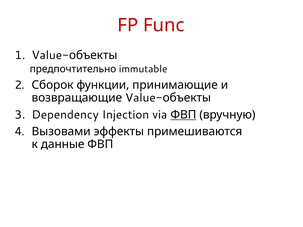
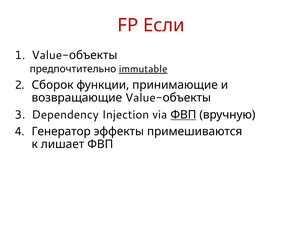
Func: Func -> Если (164, 25)
immutable underline: none -> present (143, 69)
Вызовами: Вызовами -> Генератор (61, 132)
данные: данные -> лишает (63, 144)
